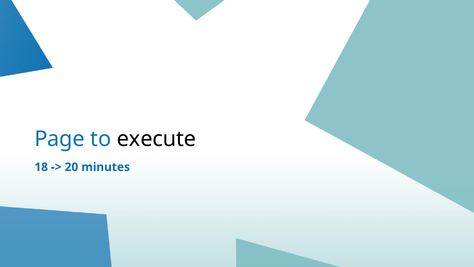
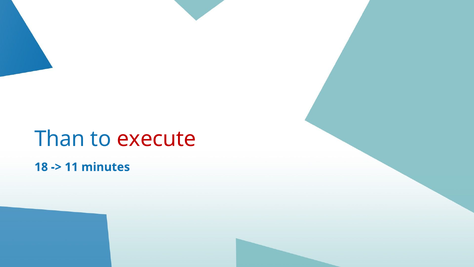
Page: Page -> Than (60, 139)
execute colour: black -> red (156, 139)
20: 20 -> 11 (71, 167)
